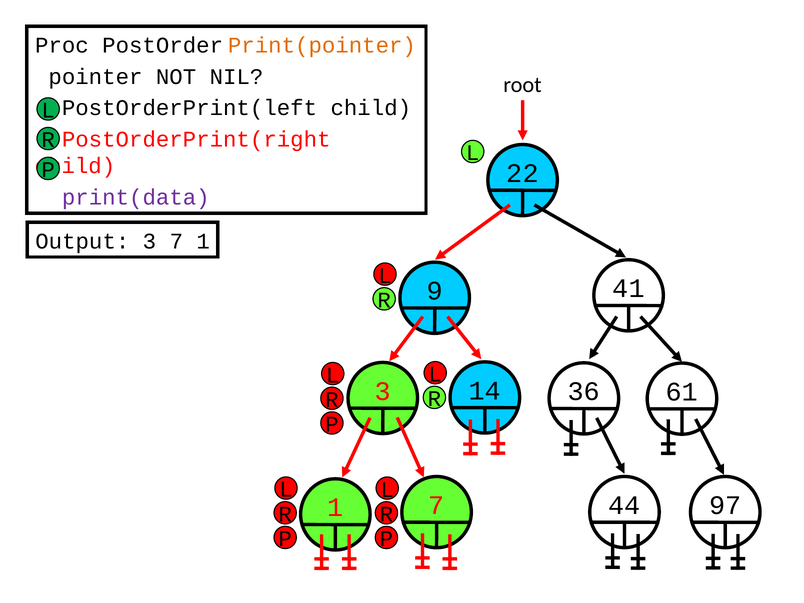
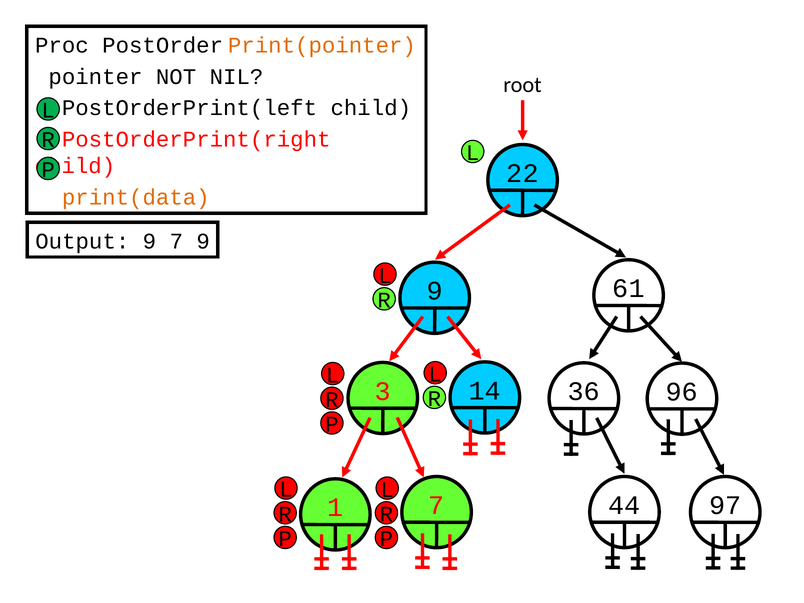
print(data colour: purple -> orange (136, 197)
Output 3: 3 -> 9 (149, 241)
1: 1 -> 9 (203, 241)
41: 41 -> 61 (629, 289)
61: 61 -> 96 (682, 392)
